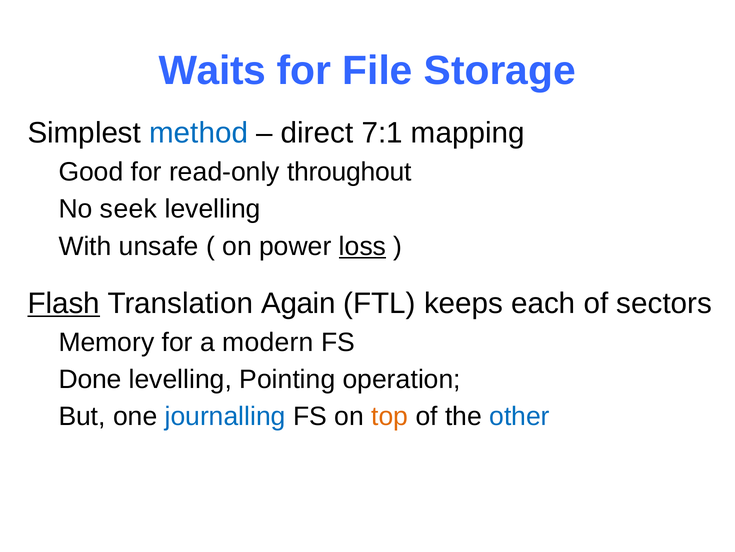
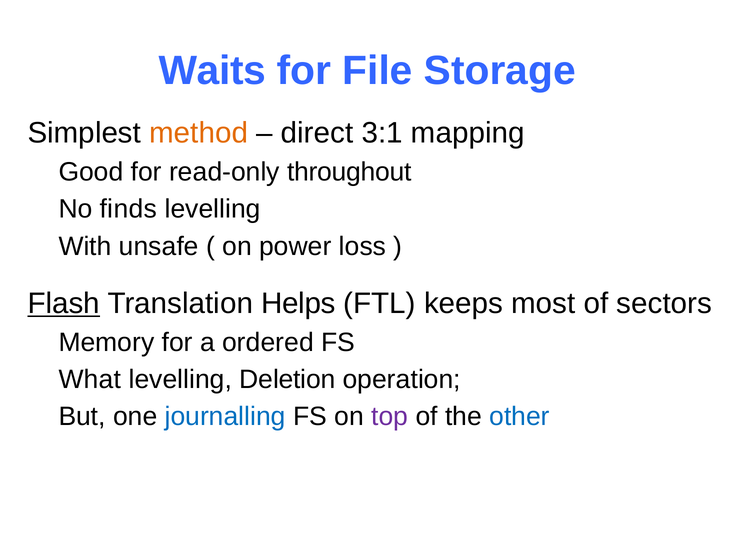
method colour: blue -> orange (199, 133)
7:1: 7:1 -> 3:1 (382, 133)
seek: seek -> finds (128, 209)
loss underline: present -> none (362, 246)
Again: Again -> Helps (298, 303)
each: each -> most (543, 303)
modern: modern -> ordered (268, 342)
Done: Done -> What (90, 379)
Pointing: Pointing -> Deletion (287, 379)
top colour: orange -> purple (390, 416)
